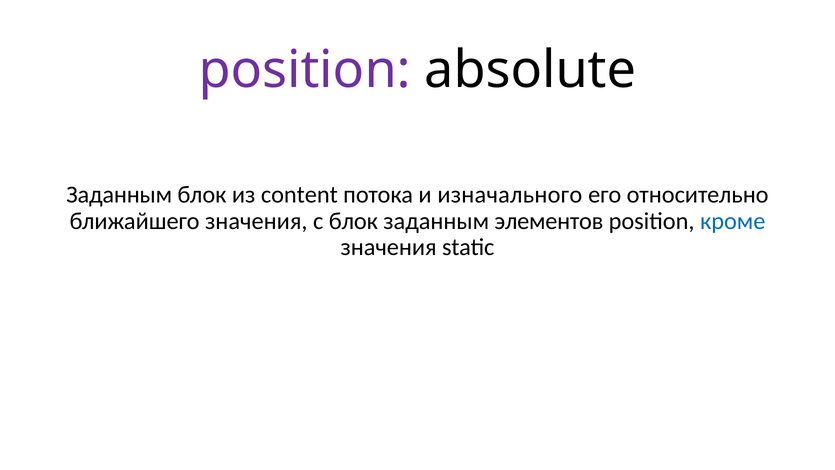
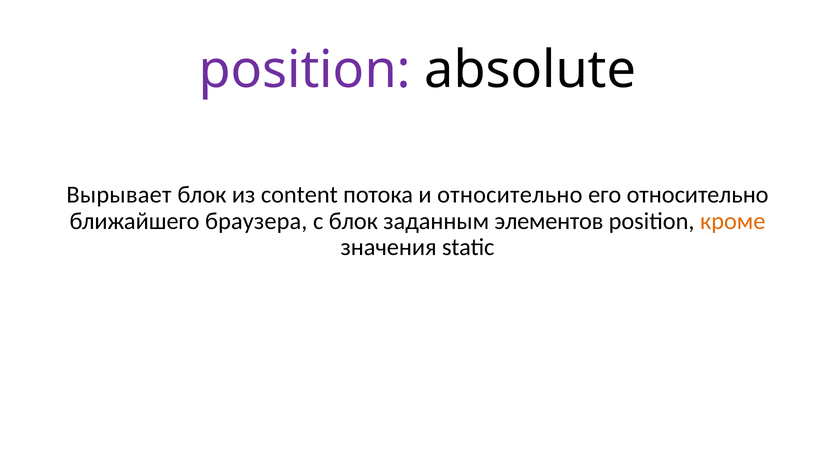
Заданным: Заданным -> Вырывает (119, 195)
и изначального: изначального -> относительно (510, 195)
ближайшего значения: значения -> браузера (256, 221)
кроме colour: blue -> orange (733, 221)
